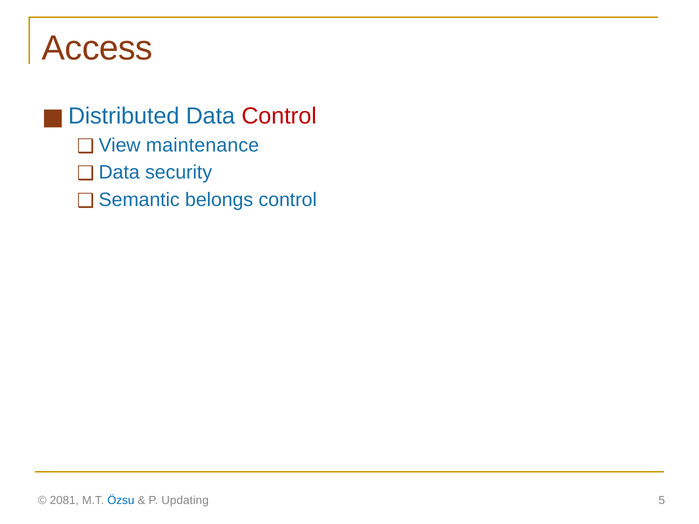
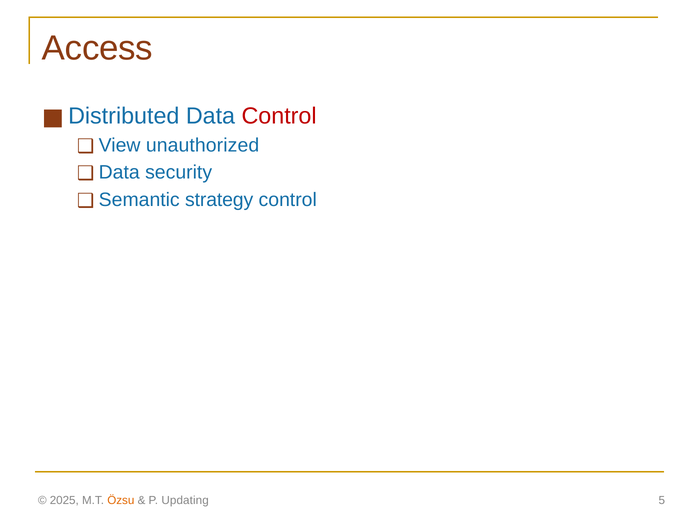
maintenance: maintenance -> unauthorized (203, 145)
belongs: belongs -> strategy (219, 200)
2081: 2081 -> 2025 (64, 501)
Özsu colour: blue -> orange (121, 501)
